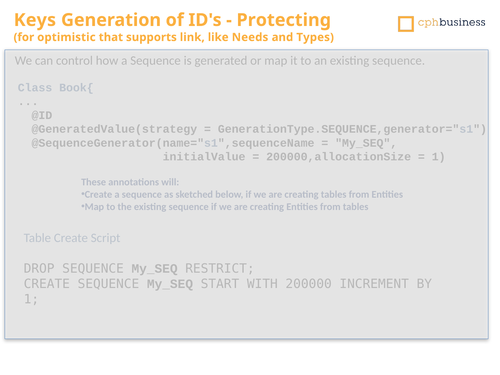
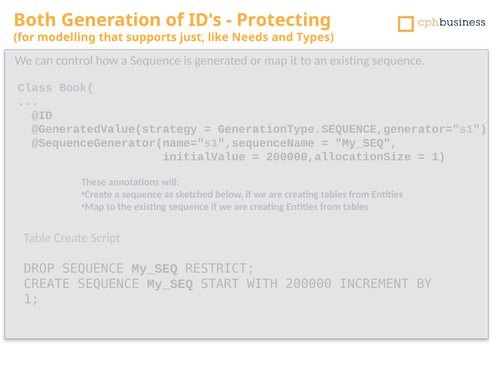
Keys: Keys -> Both (35, 20)
optimistic: optimistic -> modelling (66, 37)
link: link -> just (192, 37)
